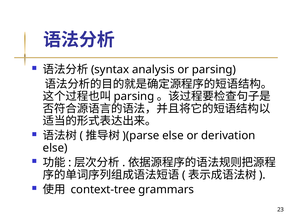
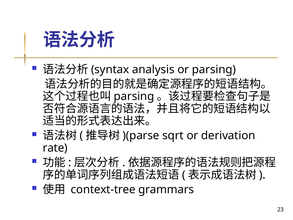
else: else -> sqrt (173, 135)
else: else -> rate (55, 148)
